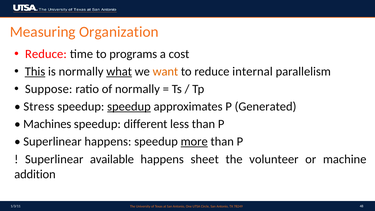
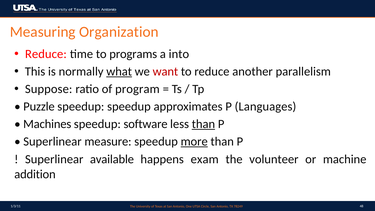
cost: cost -> into (179, 54)
This underline: present -> none (35, 72)
want colour: orange -> red (165, 72)
internal: internal -> another (253, 72)
of normally: normally -> program (137, 89)
Stress: Stress -> Puzzle (39, 107)
speedup underline: present -> none (129, 107)
Generated: Generated -> Languages (265, 107)
different: different -> software (146, 124)
than underline: none -> present (203, 124)
Superlinear happens: happens -> measure (108, 142)
sheet: sheet -> exam (205, 159)
